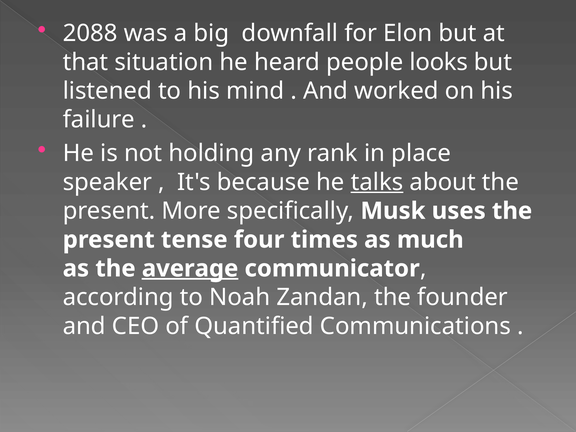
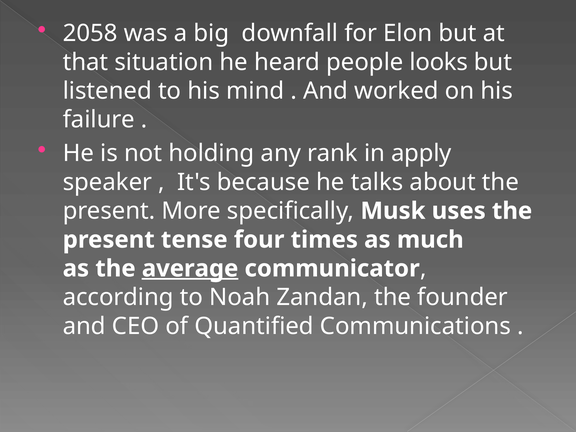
2088: 2088 -> 2058 (90, 33)
place: place -> apply (421, 153)
talks underline: present -> none (377, 182)
